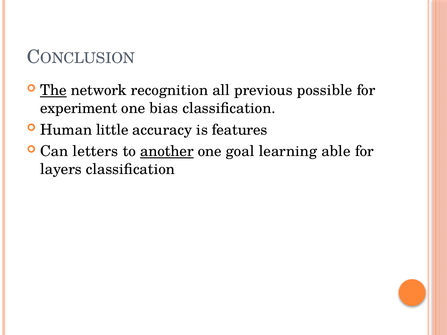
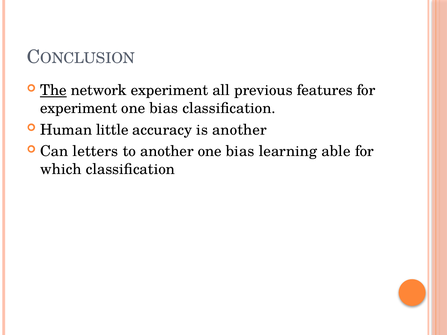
network recognition: recognition -> experiment (169, 90)
possible: possible -> features (325, 90)
is features: features -> another (239, 130)
another underline: present -> none (167, 152)
goal: goal -> bias (240, 152)
layers: layers -> which (61, 169)
